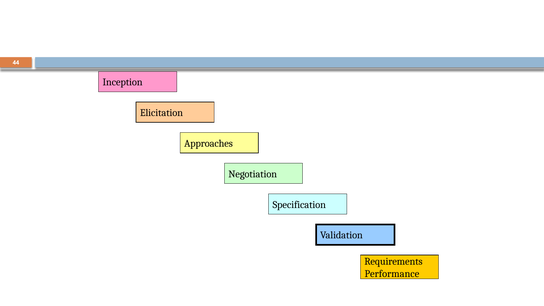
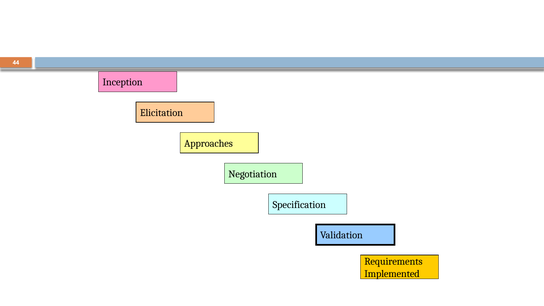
Performance: Performance -> Implemented (392, 274)
